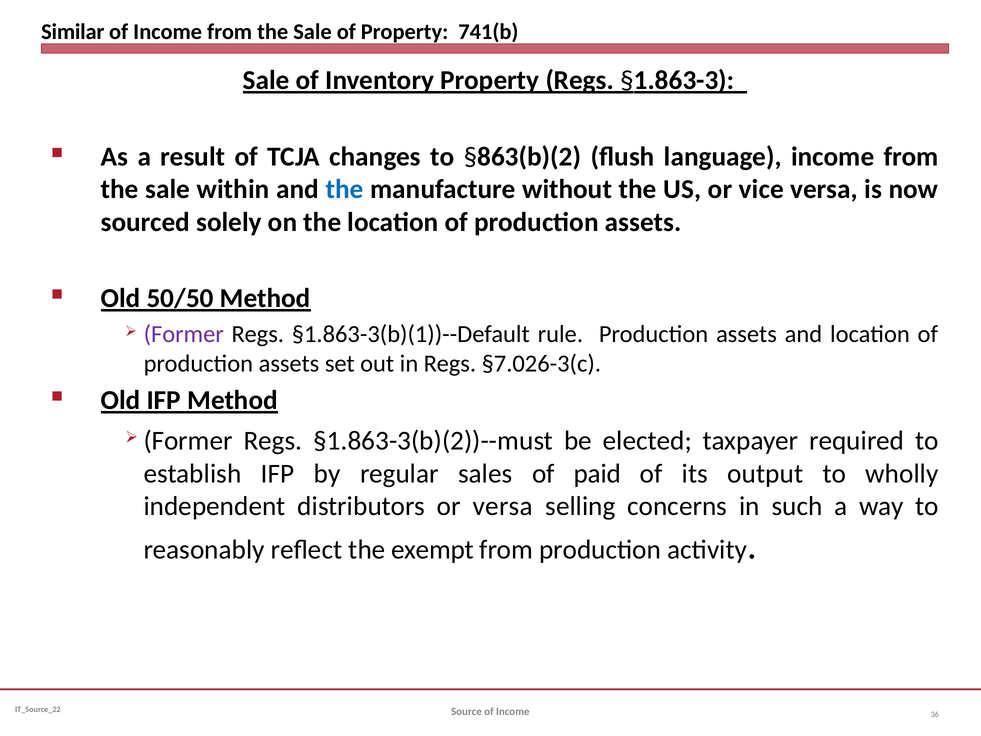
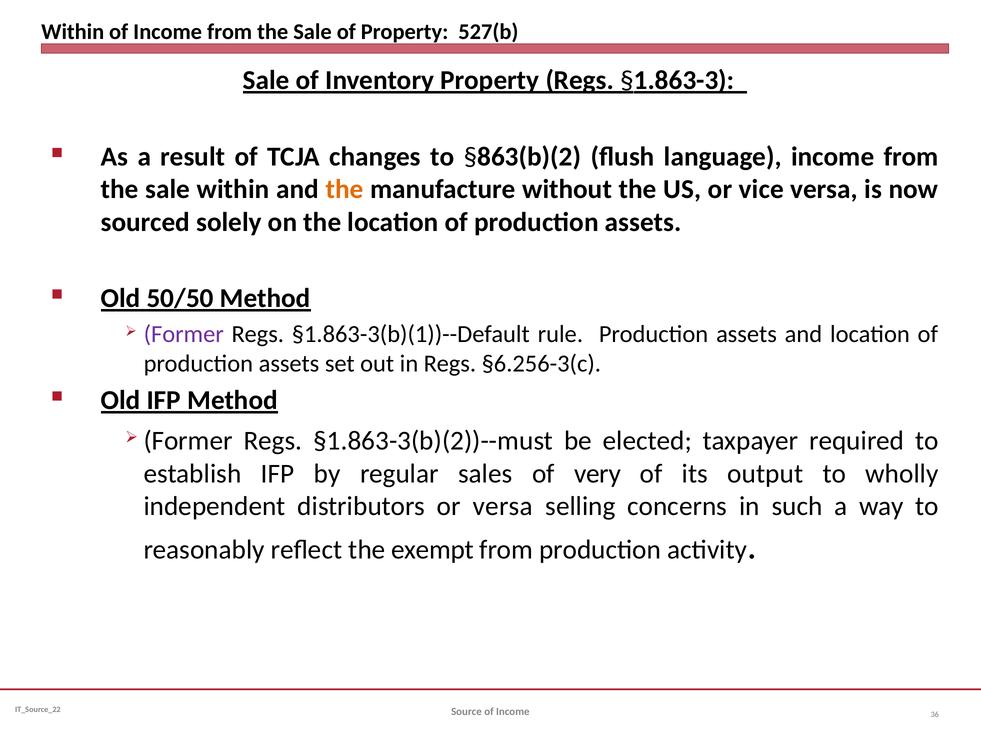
Similar: Similar -> Within (73, 32)
741(b: 741(b -> 527(b (488, 32)
the colour: blue -> orange (345, 189)
§7.026-3(c: §7.026-3(c -> §6.256-3(c (541, 364)
paid: paid -> very (597, 473)
